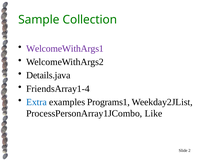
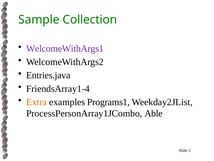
Details.java: Details.java -> Entries.java (48, 75)
Extra colour: blue -> orange (37, 102)
Like: Like -> Able (154, 113)
